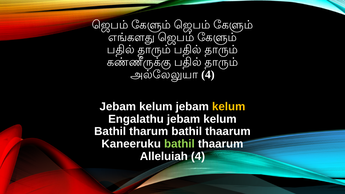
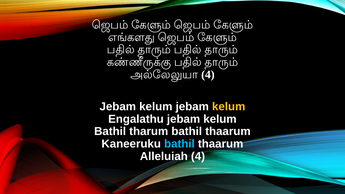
bathil colour: light green -> light blue (179, 144)
